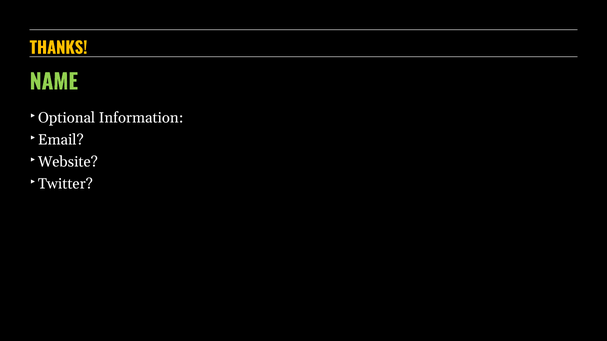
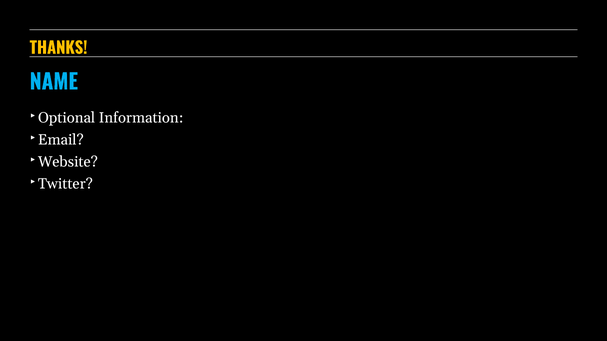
NAME colour: light green -> light blue (54, 82)
